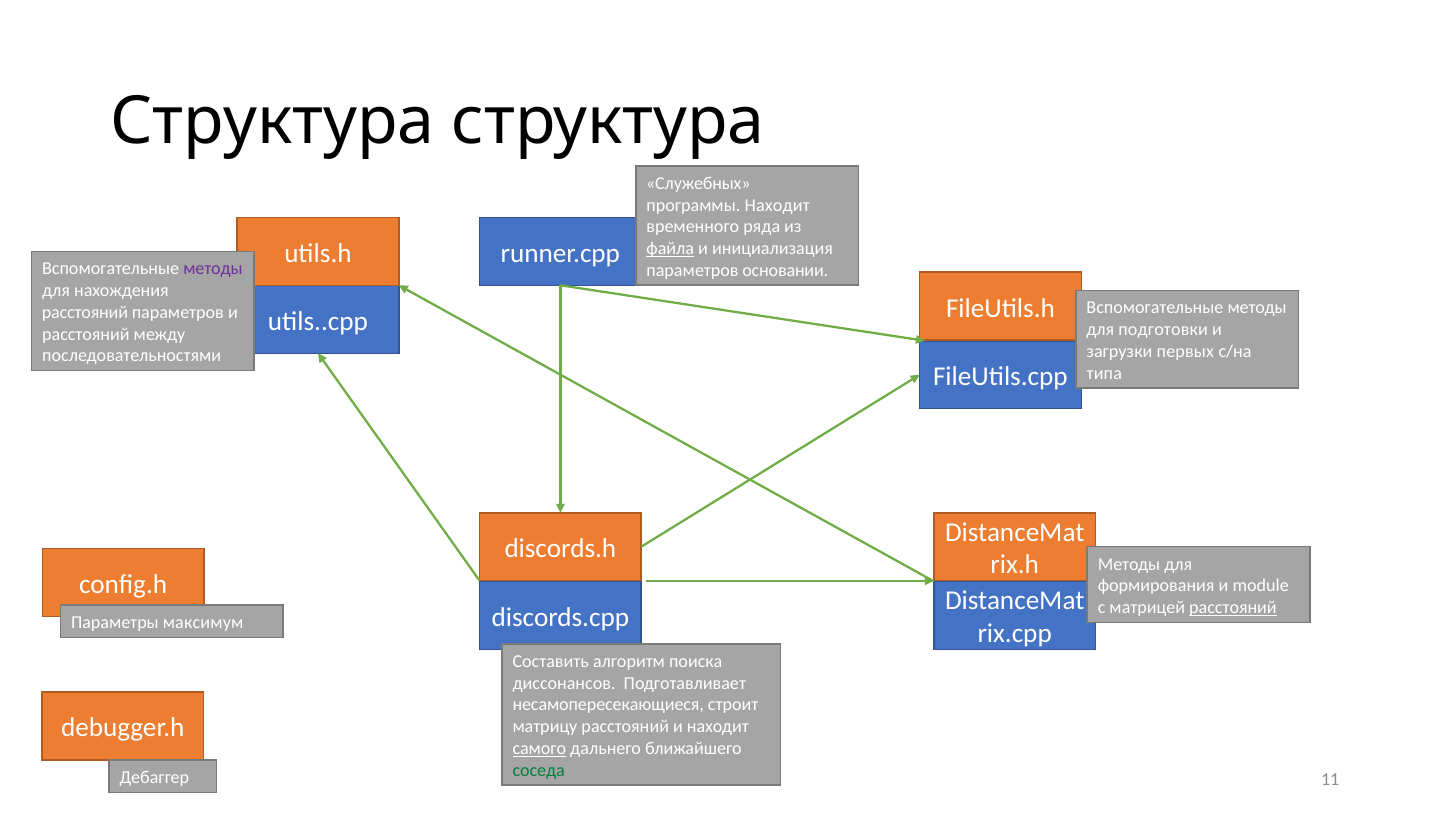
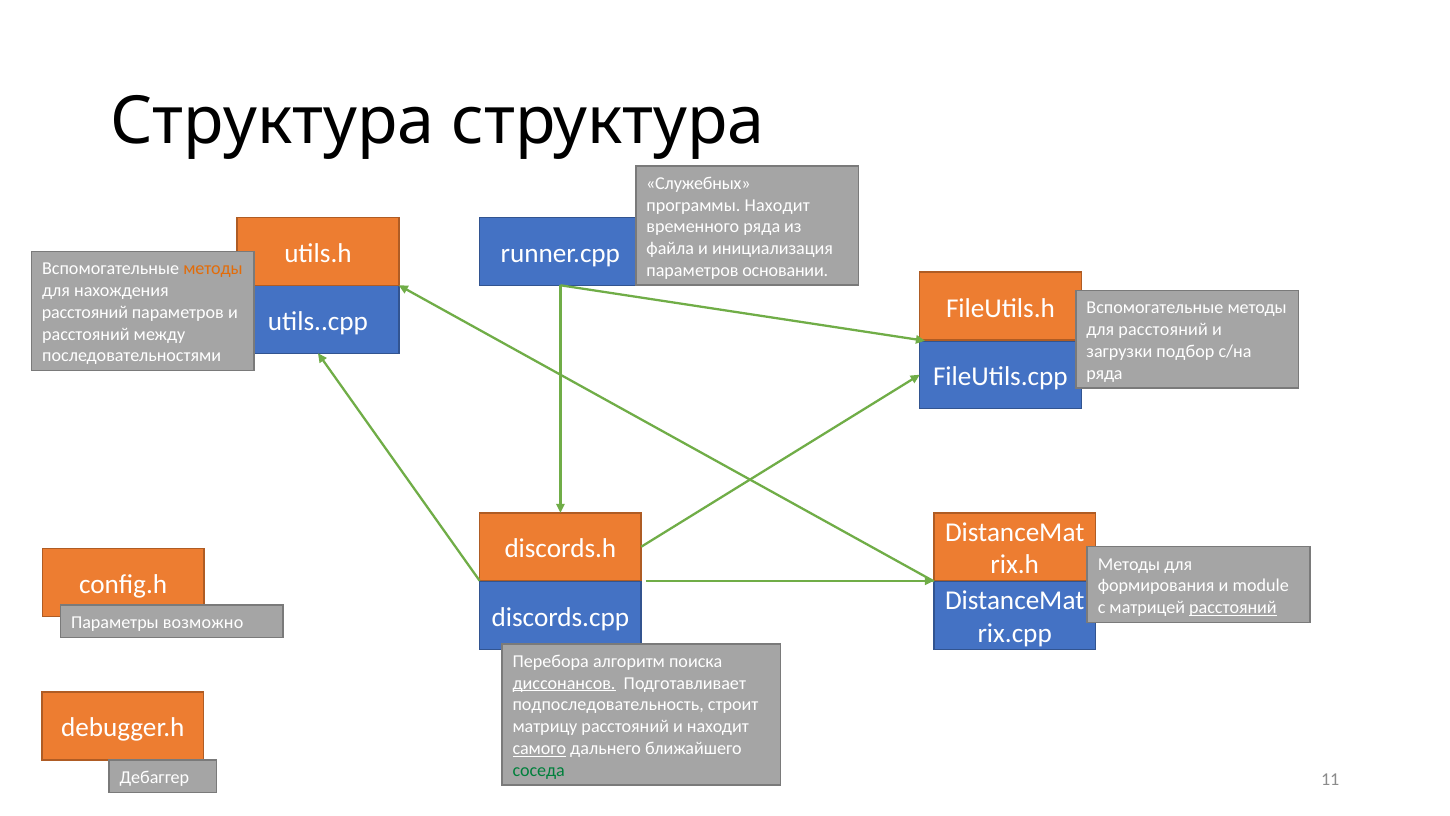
файла underline: present -> none (670, 248)
методы colour: purple -> orange (213, 269)
для подготовки: подготовки -> расстояний (1163, 329)
первых: первых -> подбор (1185, 351)
типа: типа -> ряда (1104, 373)
максимум: максимум -> возможно (203, 622)
Составить: Составить -> Перебора (551, 661)
диссонансов underline: none -> present (564, 683)
несамопересекающиеся: несамопересекающиеся -> подпоследовательность (608, 705)
